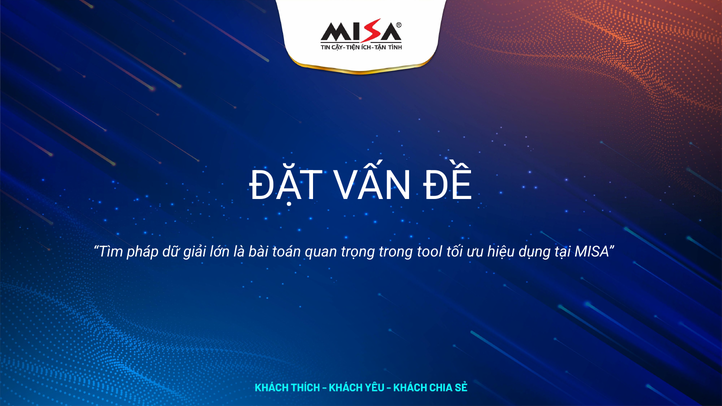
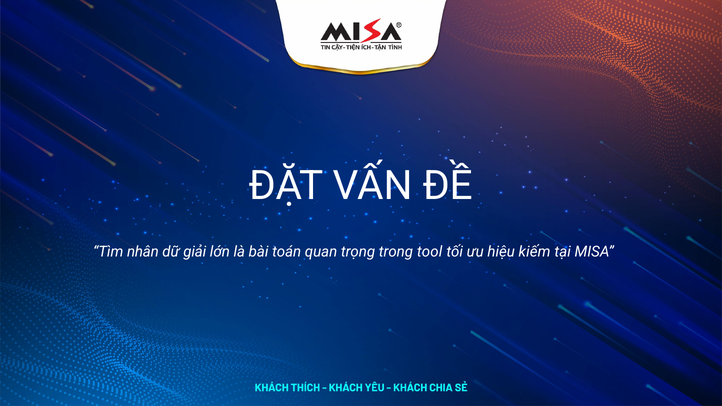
pháp: pháp -> nhân (143, 252)
dụng: dụng -> kiếm (535, 252)
